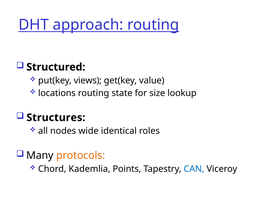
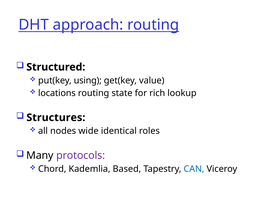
views: views -> using (88, 80)
size: size -> rich (157, 93)
protocols colour: orange -> purple (81, 155)
Points: Points -> Based (127, 169)
